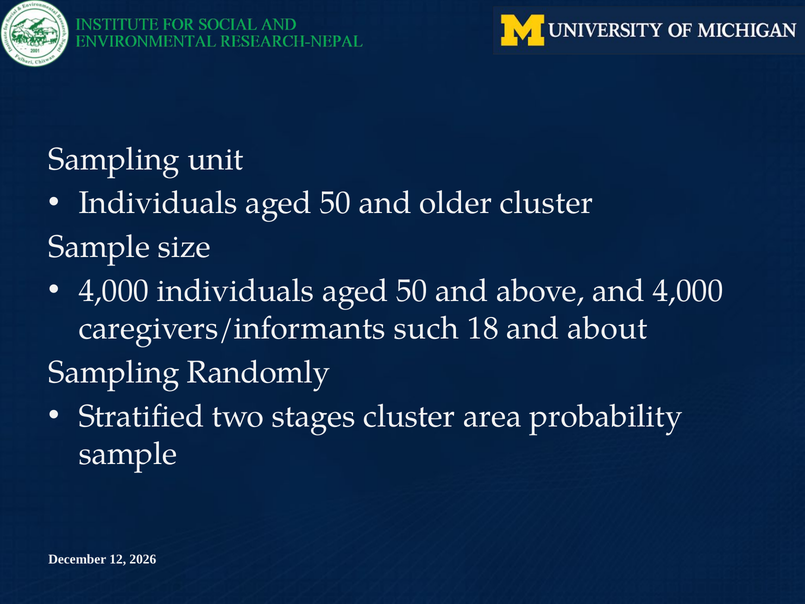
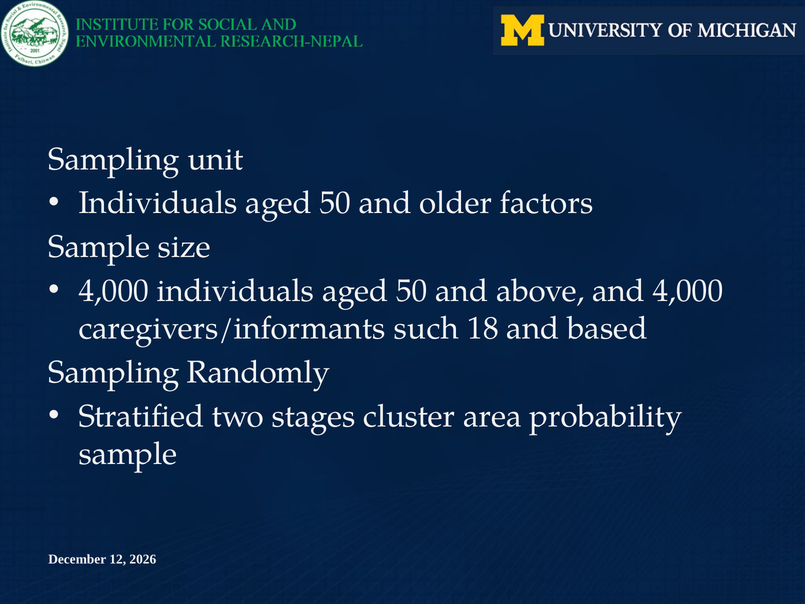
older cluster: cluster -> factors (546, 203)
about: about -> based (607, 328)
